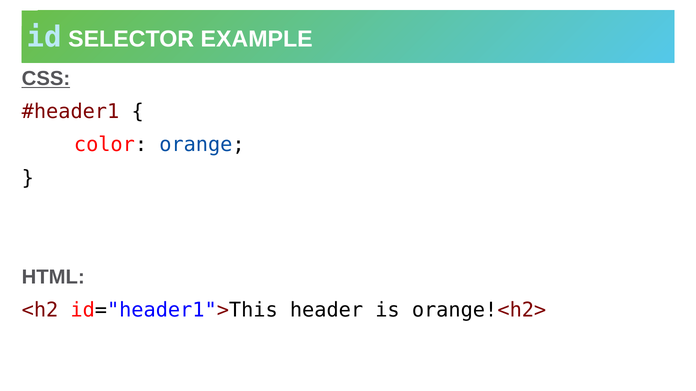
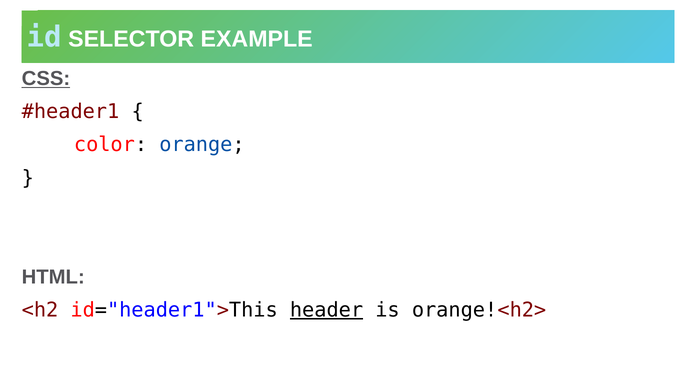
header underline: none -> present (327, 310)
